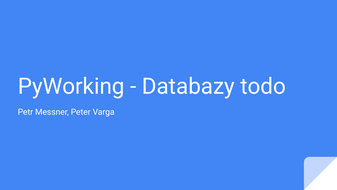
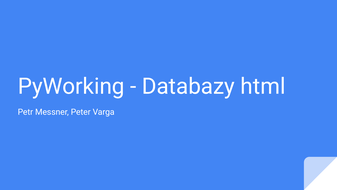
todo: todo -> html (263, 86)
